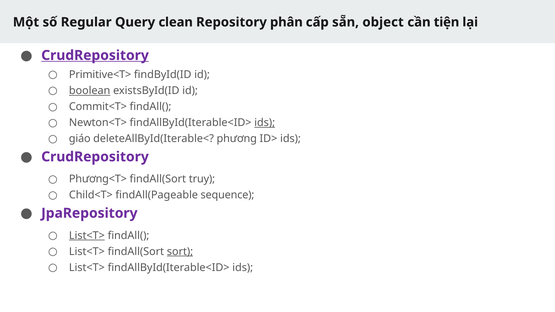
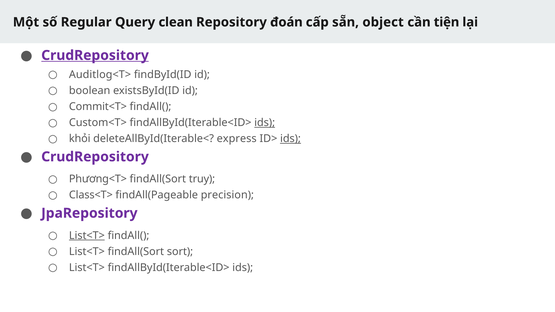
phân: phân -> đoán (286, 22)
Primitive<T>: Primitive<T> -> Auditlog<T> (100, 75)
boolean underline: present -> none (90, 91)
Newton<T>: Newton<T> -> Custom<T> (98, 123)
giáo: giáo -> khỏi (80, 139)
phương: phương -> express (237, 139)
ids underline: none -> present (291, 139)
Child<T>: Child<T> -> Class<T> (91, 195)
sequence: sequence -> precision (227, 195)
sort underline: present -> none (180, 252)
